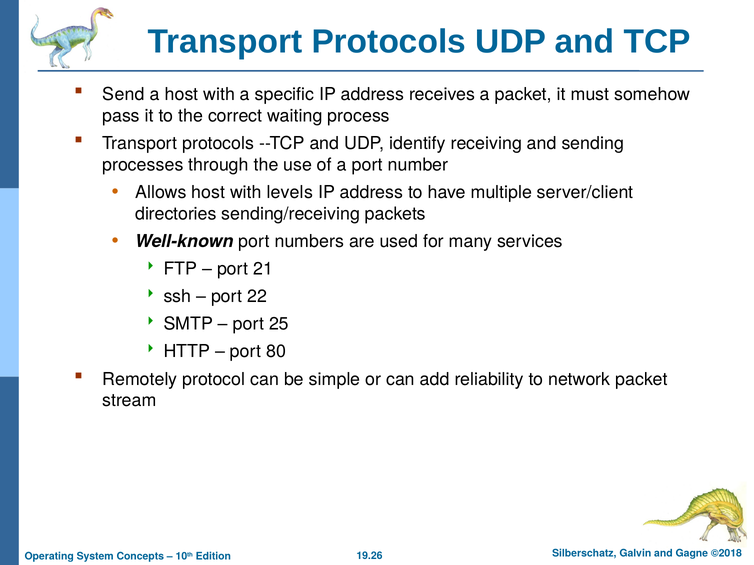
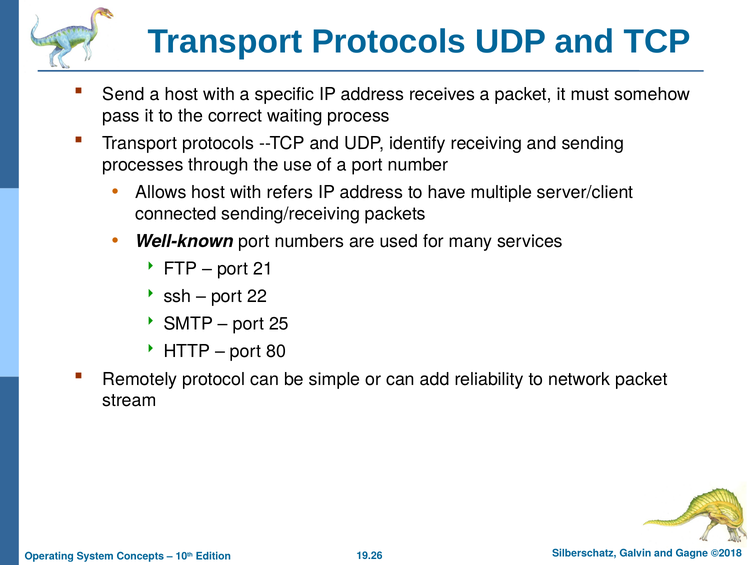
levels: levels -> refers (290, 192)
directories: directories -> connected (176, 214)
